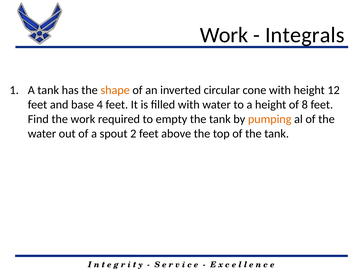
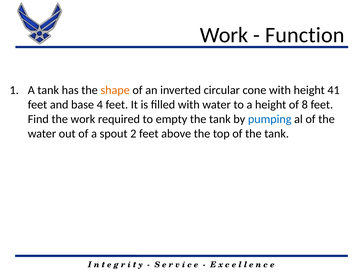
Integrals: Integrals -> Function (305, 35)
12: 12 -> 41 (334, 90)
pumping colour: orange -> blue (270, 119)
